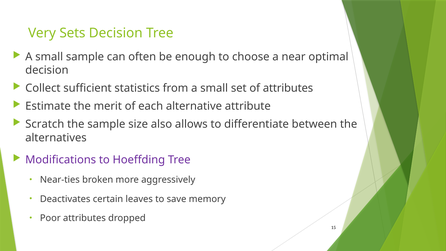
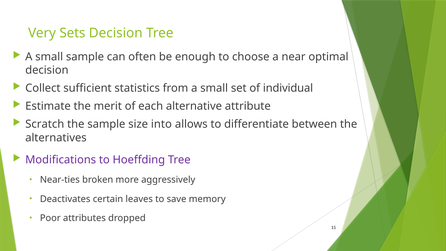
of attributes: attributes -> individual (288, 88)
also: also -> into (161, 124)
